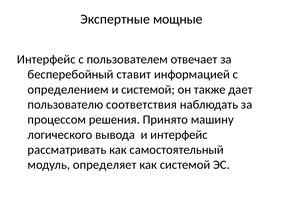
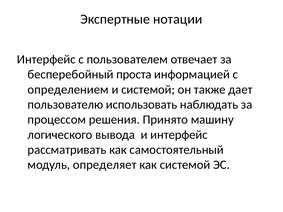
мощные: мощные -> нотации (178, 19)
ставит: ставит -> проста (134, 74)
соответствия: соответствия -> использовать (142, 105)
